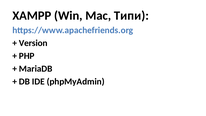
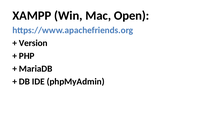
Типи: Типи -> Open (132, 16)
